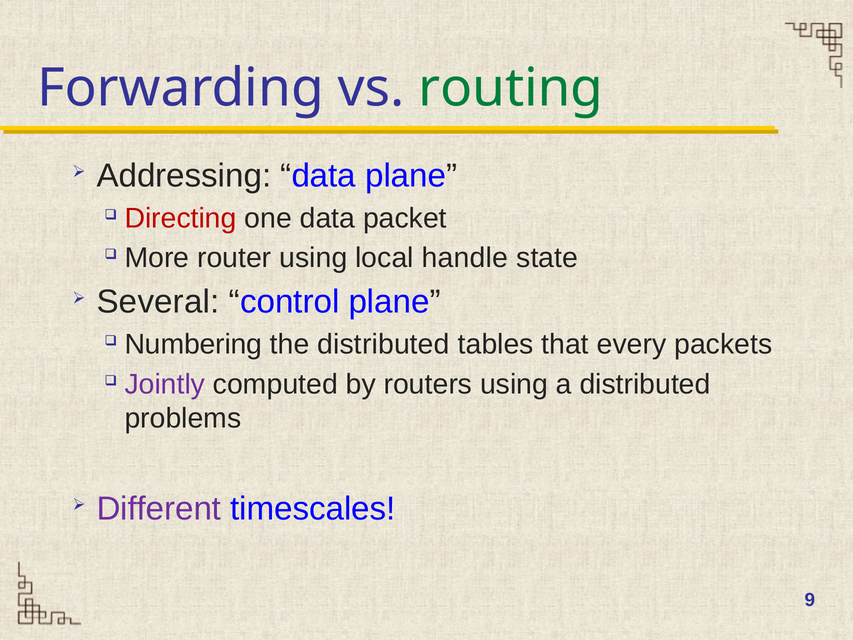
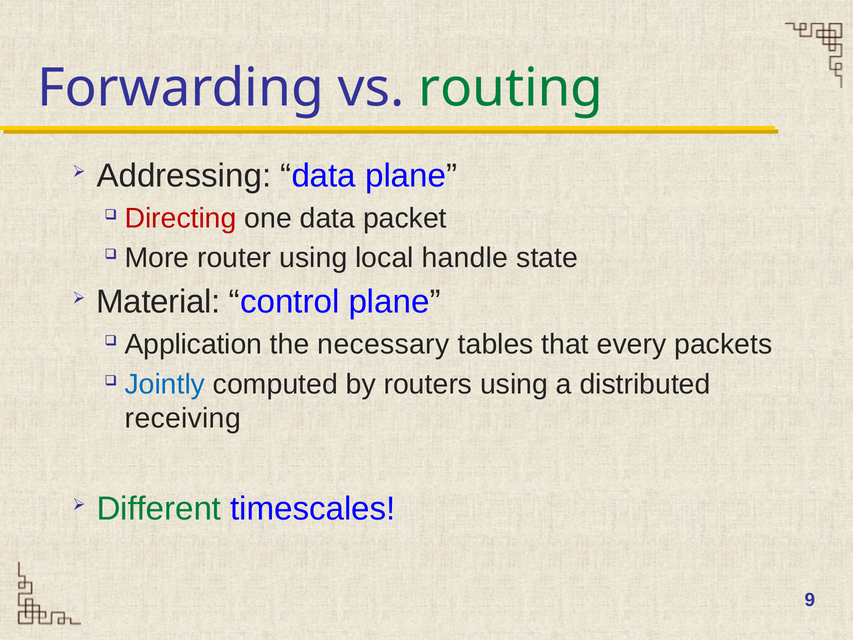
Several: Several -> Material (158, 302)
Numbering: Numbering -> Application (193, 344)
the distributed: distributed -> necessary (383, 344)
Jointly colour: purple -> blue (165, 384)
problems: problems -> receiving (183, 418)
Different colour: purple -> green (159, 509)
